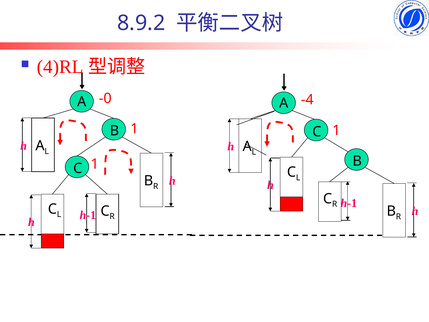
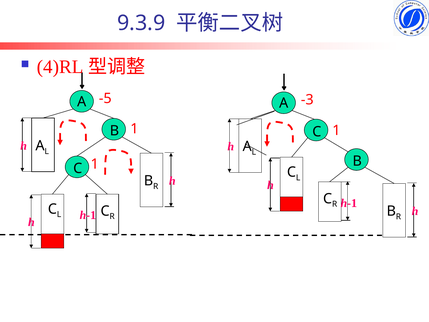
8.9.2: 8.9.2 -> 9.3.9 (141, 23)
-0: -0 -> -5 (105, 98)
-4: -4 -> -3 (307, 100)
